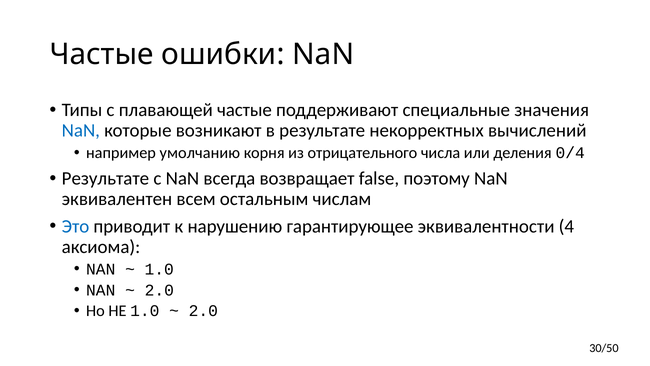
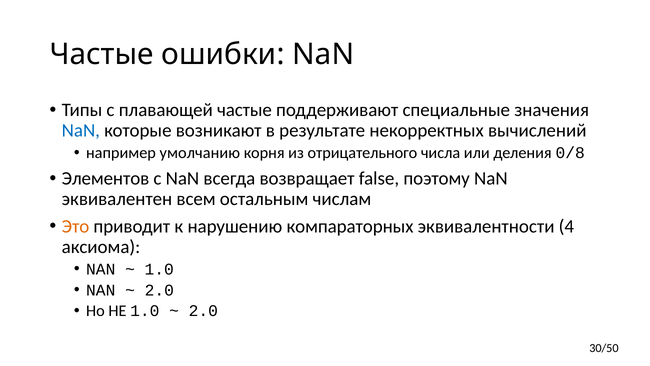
0/4: 0/4 -> 0/8 (570, 153)
Результате: Результате -> Элементов (105, 178)
Это colour: blue -> orange (76, 226)
гарантирующее: гарантирующее -> компараторных (350, 226)
